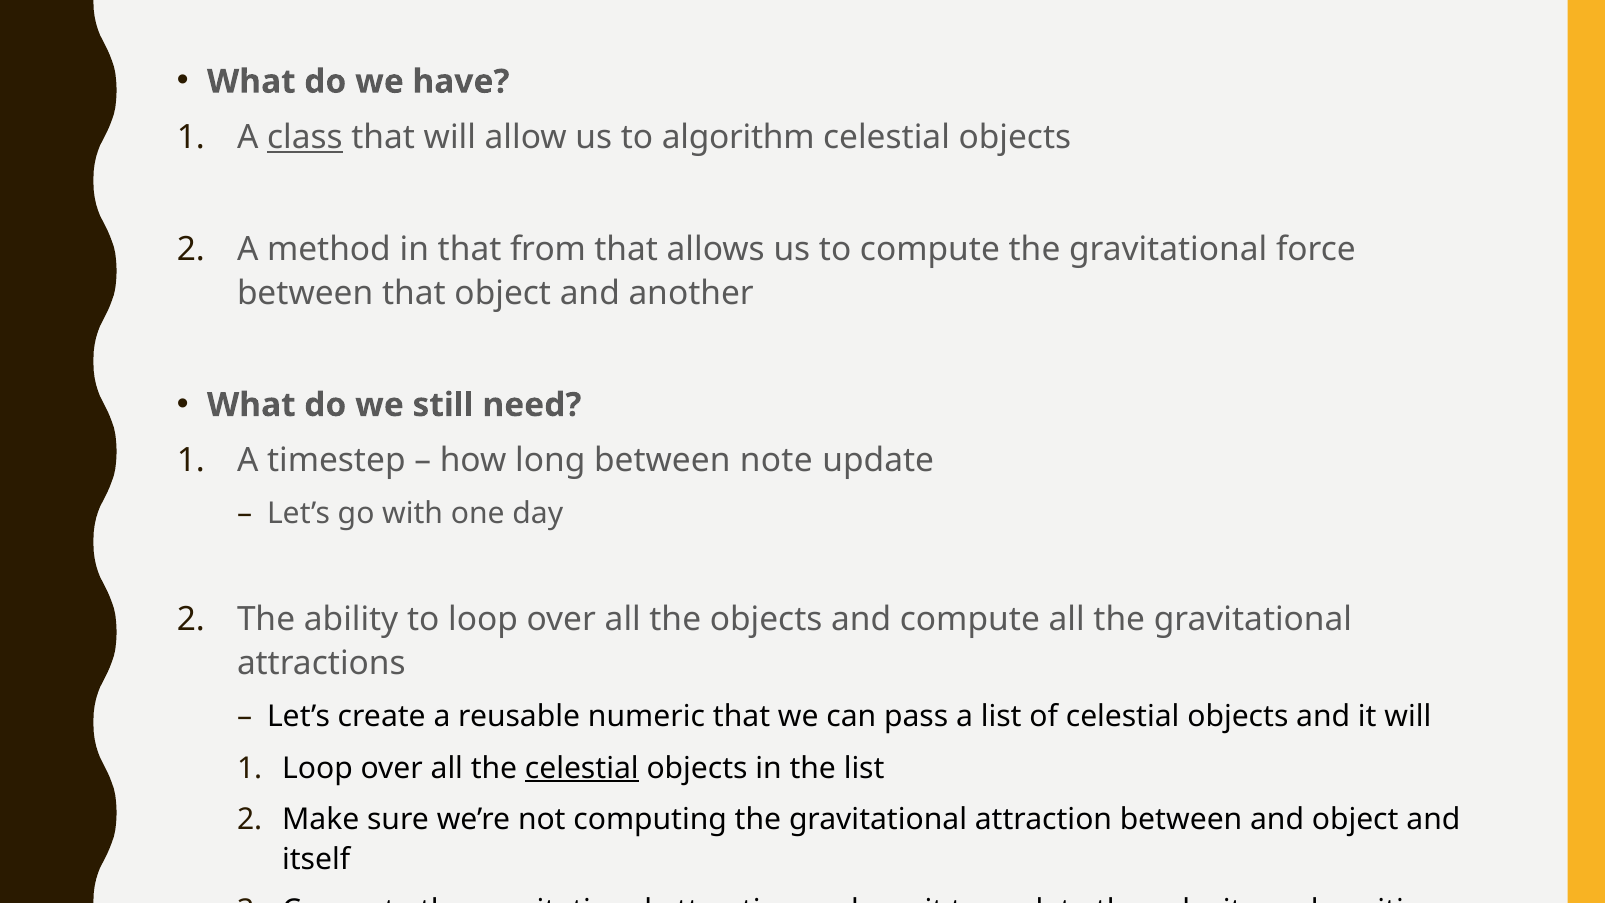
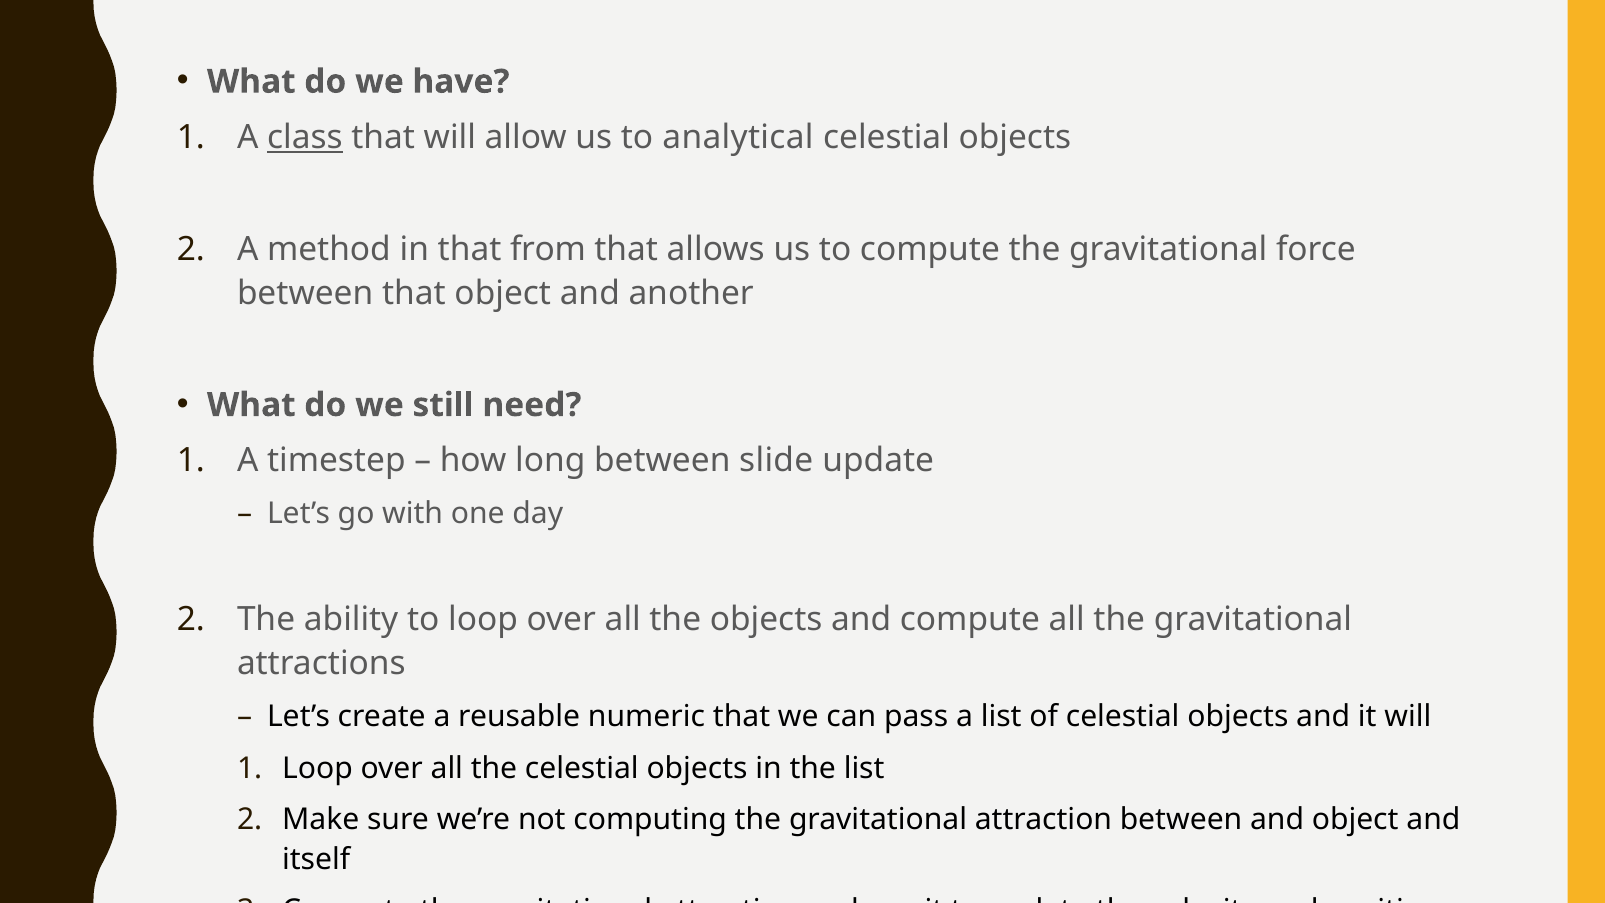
algorithm: algorithm -> analytical (738, 137)
note: note -> slide (776, 461)
celestial underline: present -> none (582, 768)
